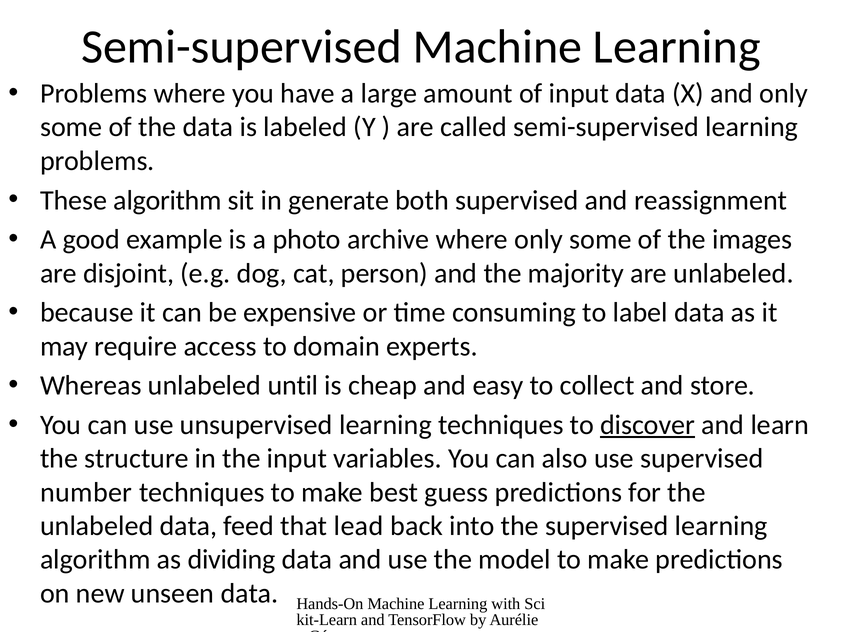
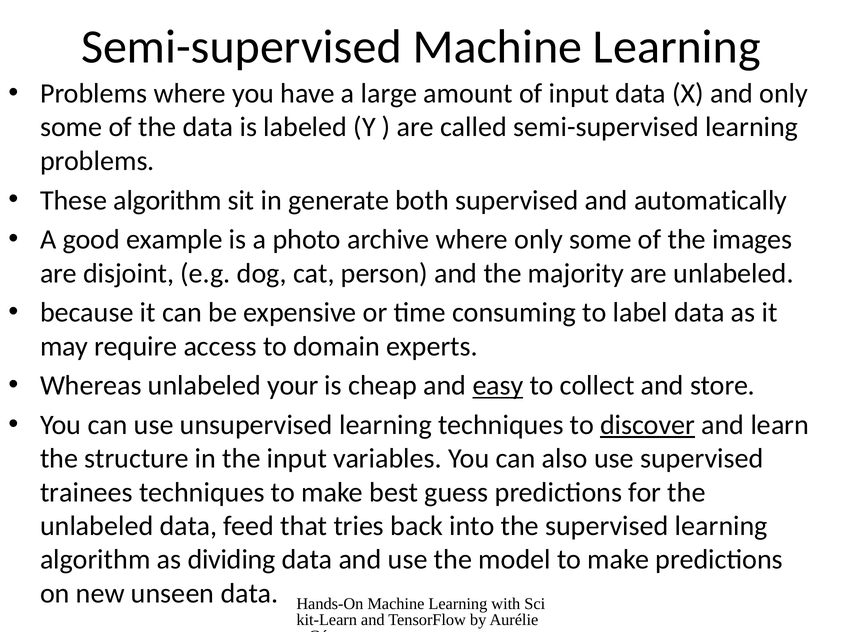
reassignment: reassignment -> automatically (711, 200)
until: until -> your (293, 386)
easy underline: none -> present (498, 386)
number: number -> trainees (86, 493)
lead: lead -> tries (359, 526)
